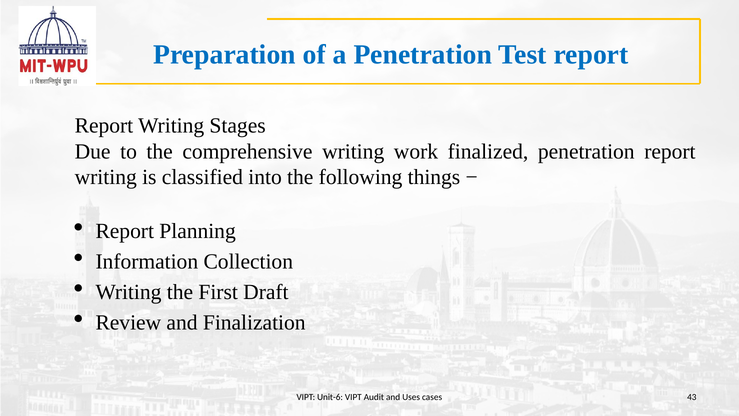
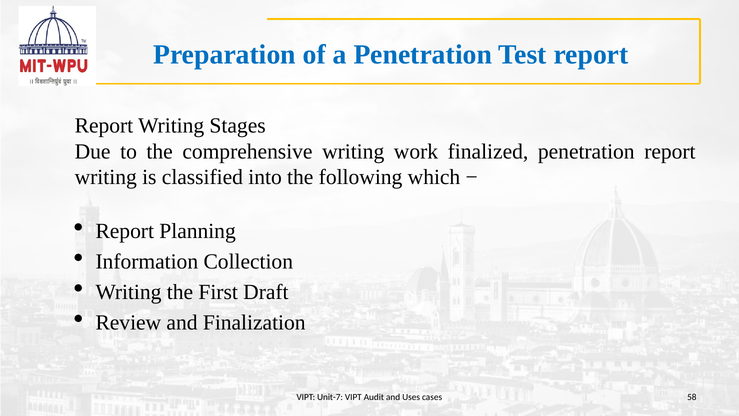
things: things -> which (434, 177)
Unit-6: Unit-6 -> Unit-7 (330, 397)
43: 43 -> 58 (692, 397)
